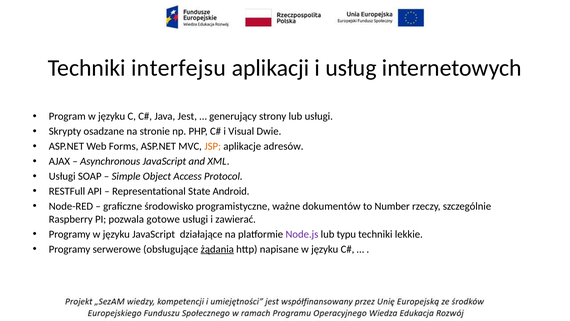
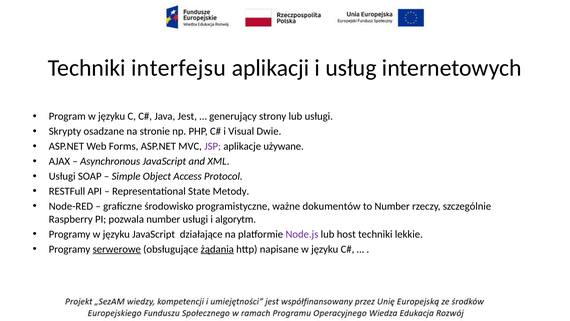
JSP colour: orange -> purple (213, 146)
adresów: adresów -> używane (284, 146)
Android: Android -> Metody (231, 191)
pozwala gotowe: gotowe -> number (163, 219)
zawierać: zawierać -> algorytm (236, 219)
typu: typu -> host (346, 234)
serwerowe underline: none -> present (117, 249)
